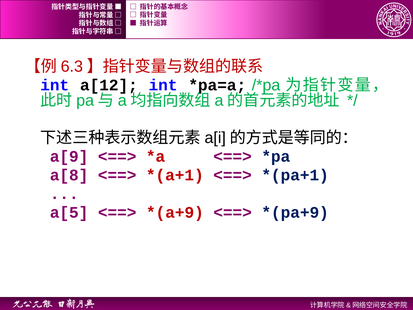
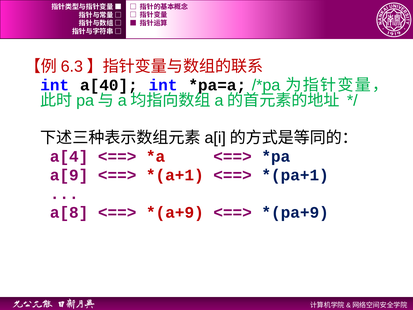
a[12: a[12 -> a[40 (109, 85)
a[9: a[9 -> a[4 (69, 156)
a[8: a[8 -> a[9 (69, 175)
a[5: a[5 -> a[8 (69, 212)
